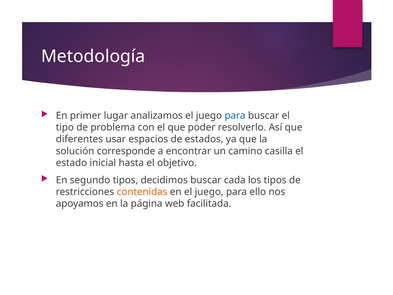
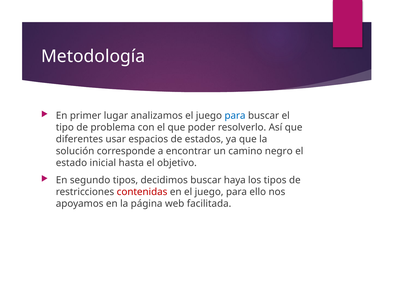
casilla: casilla -> negro (279, 151)
cada: cada -> haya (235, 180)
contenidas colour: orange -> red (142, 192)
